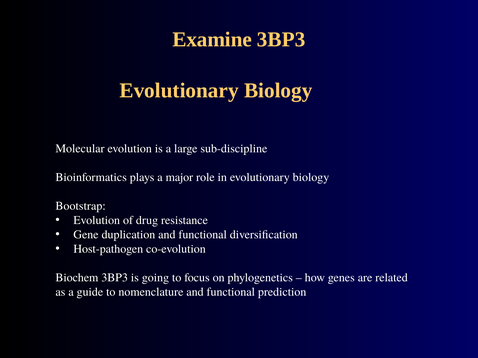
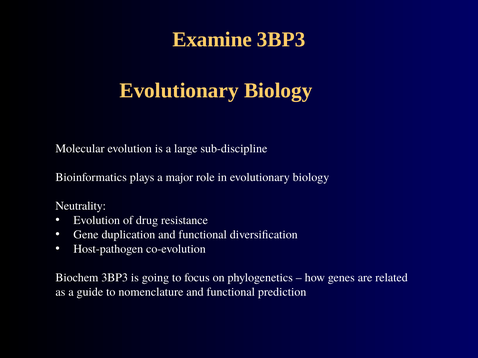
Bootstrap: Bootstrap -> Neutrality (81, 206)
